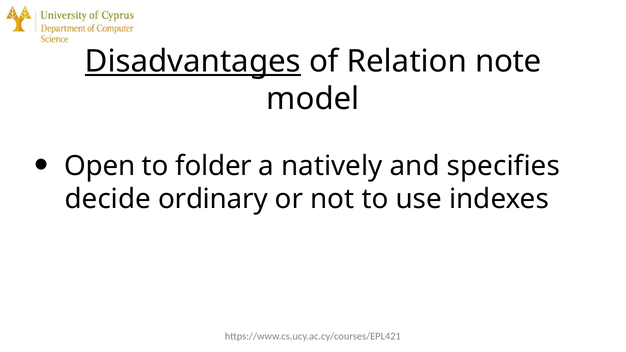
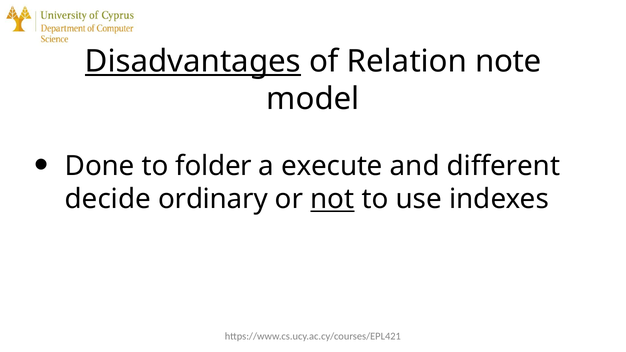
Open: Open -> Done (100, 166)
natively: natively -> execute (332, 166)
specifies: specifies -> different (504, 166)
not underline: none -> present (332, 199)
